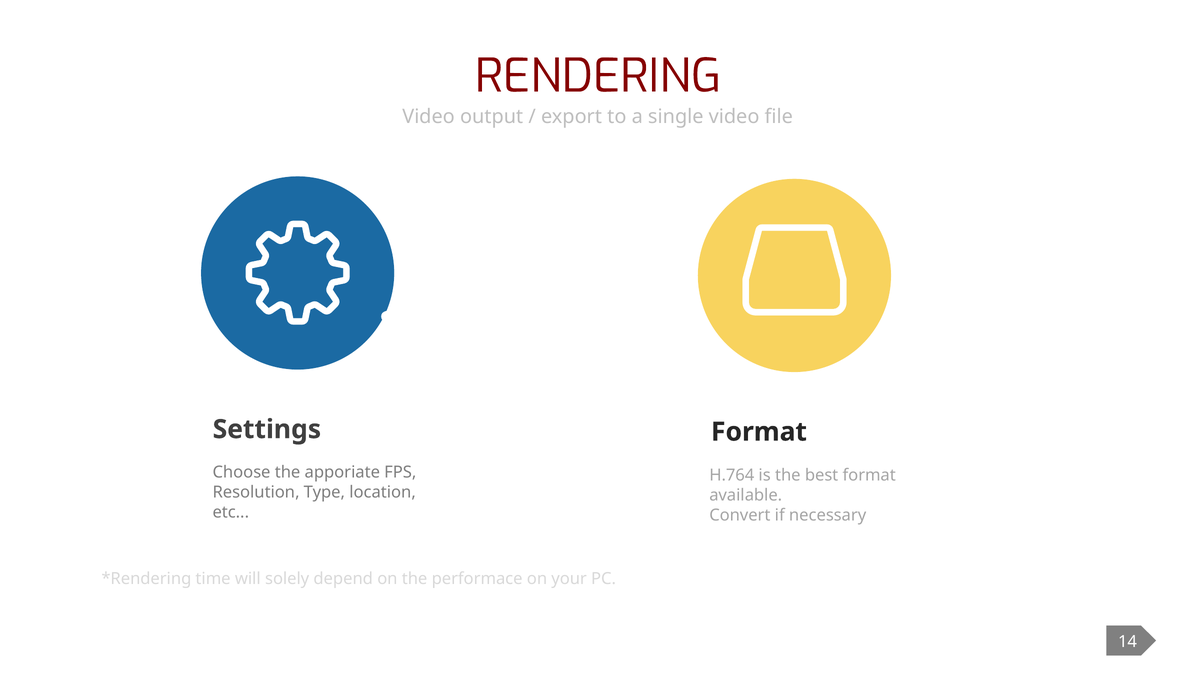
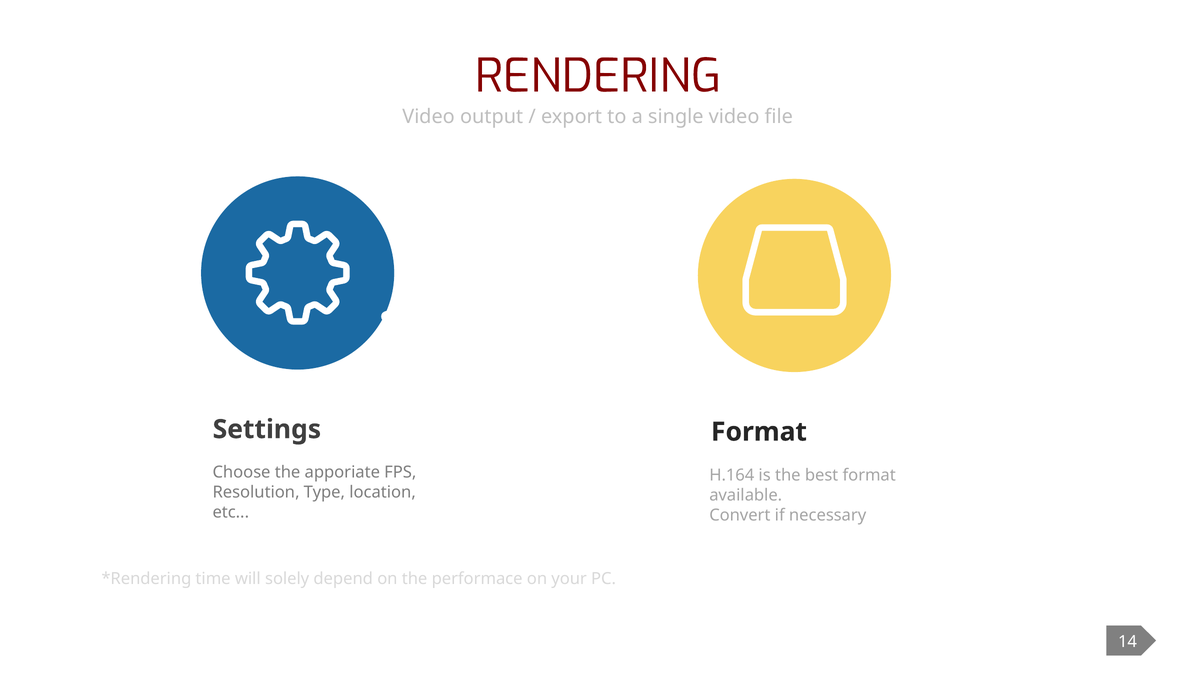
H.764: H.764 -> H.164 (732, 475)
